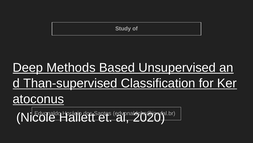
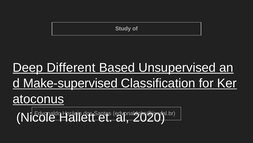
Methods: Methods -> Different (71, 67)
Than-supervised: Than-supervised -> Make-supervised (70, 83)
